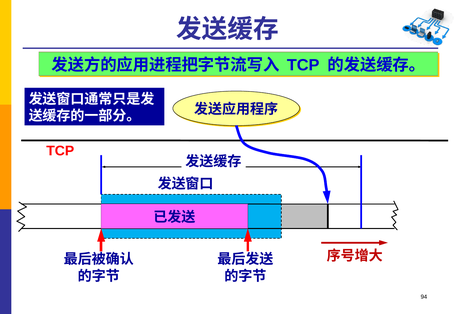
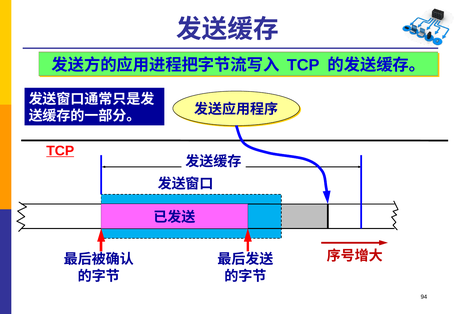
TCP underline: none -> present (60, 151)
